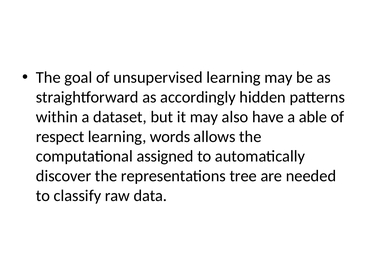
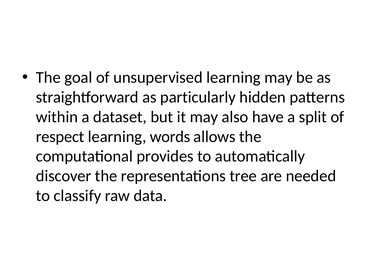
accordingly: accordingly -> particularly (198, 97)
able: able -> split (313, 117)
assigned: assigned -> provides (165, 156)
